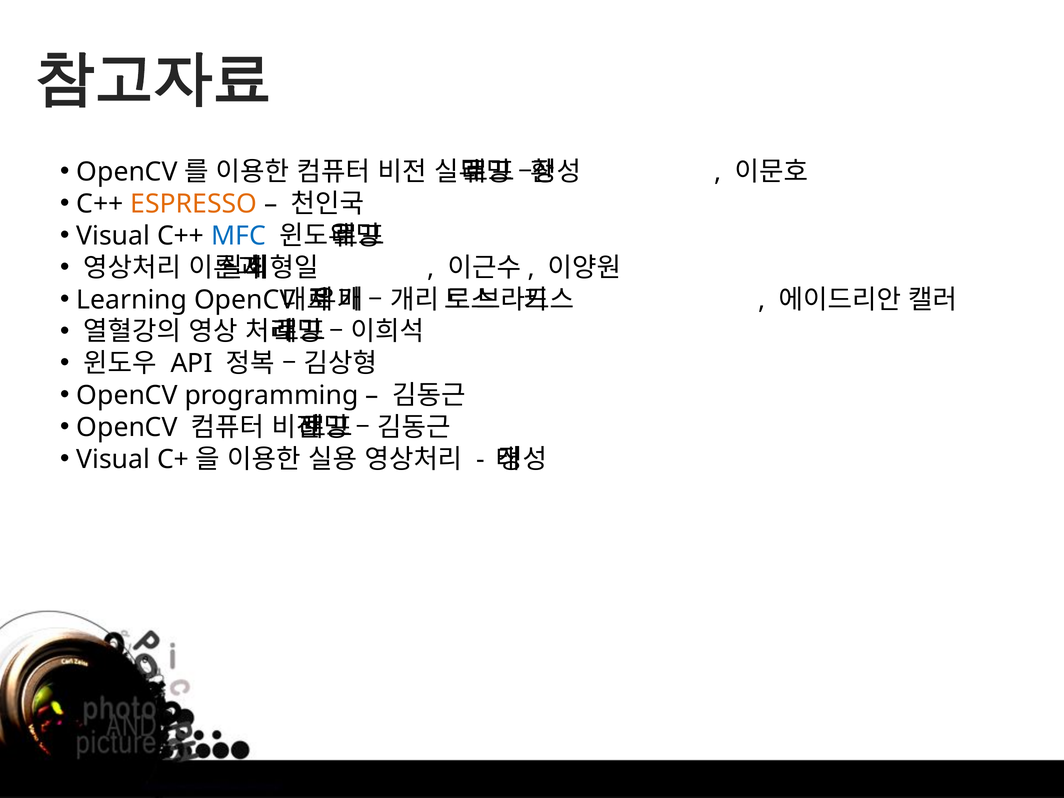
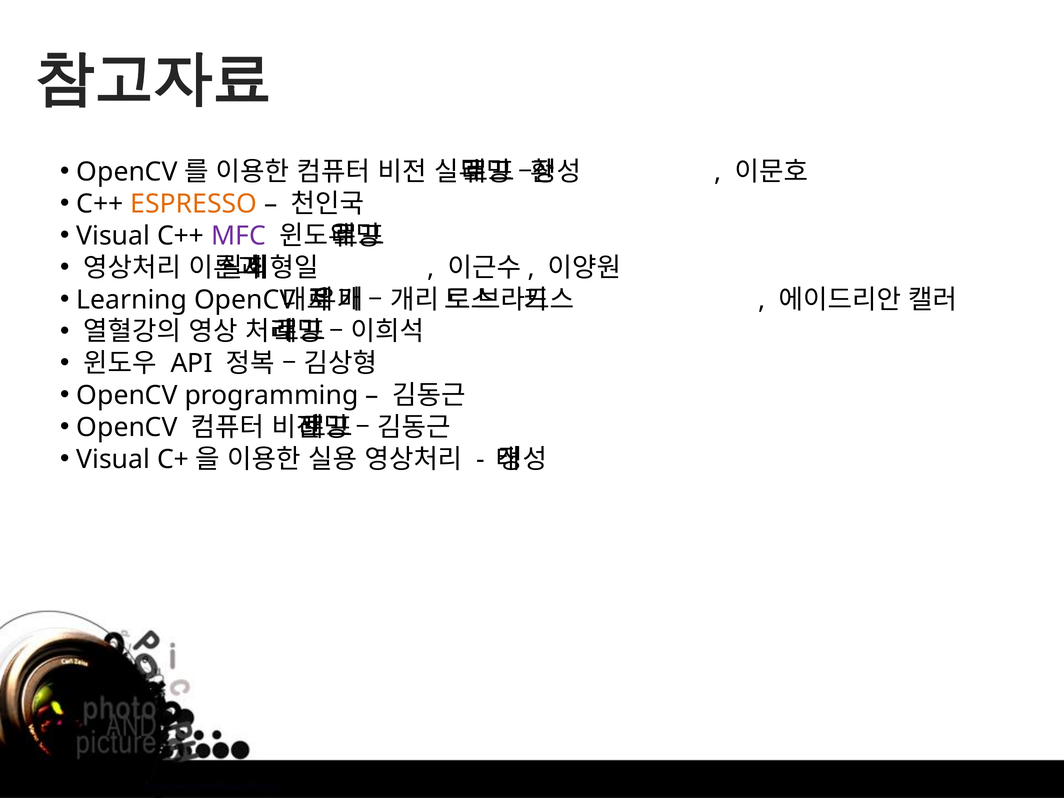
MFC colour: blue -> purple (238, 236)
